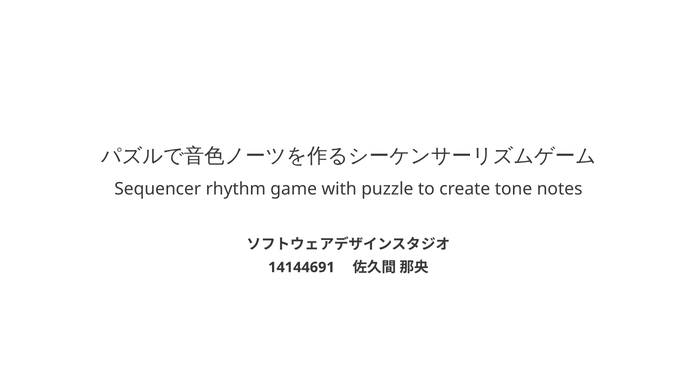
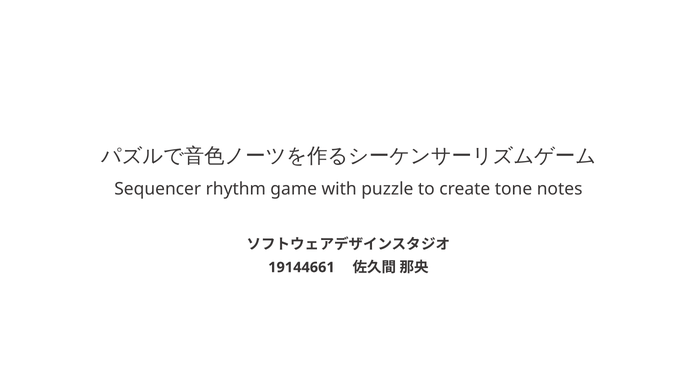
14144691: 14144691 -> 19144661 (301, 267)
